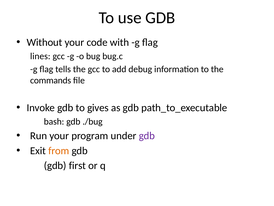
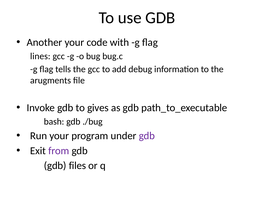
Without: Without -> Another (44, 42)
commands: commands -> arugments (51, 80)
from colour: orange -> purple (59, 150)
first: first -> files (77, 165)
